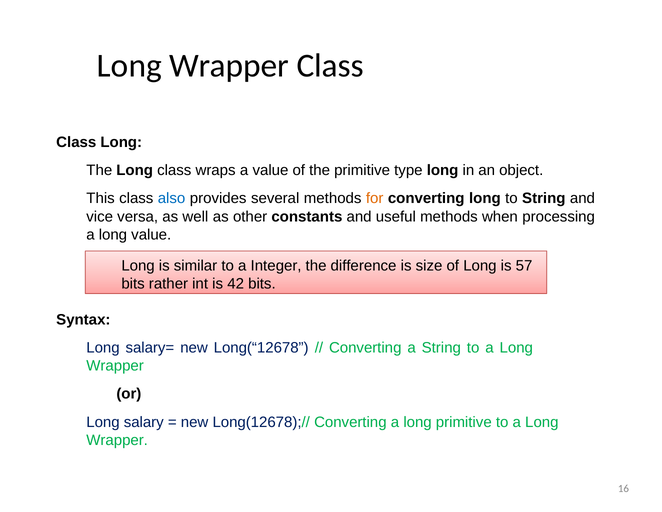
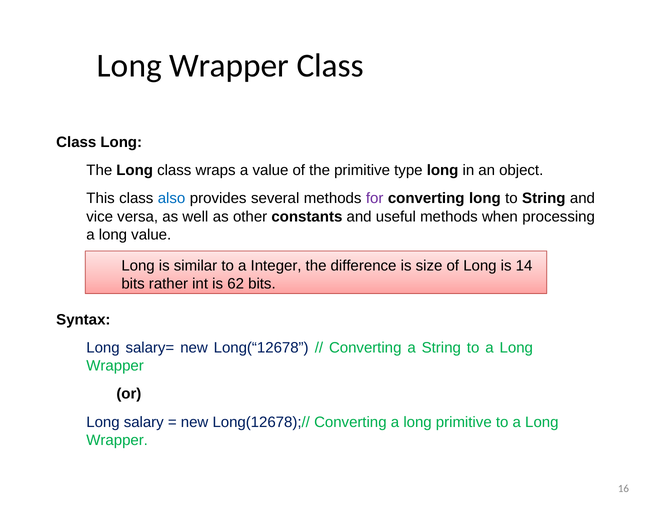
for colour: orange -> purple (375, 198)
57: 57 -> 14 (524, 266)
42: 42 -> 62 (236, 284)
